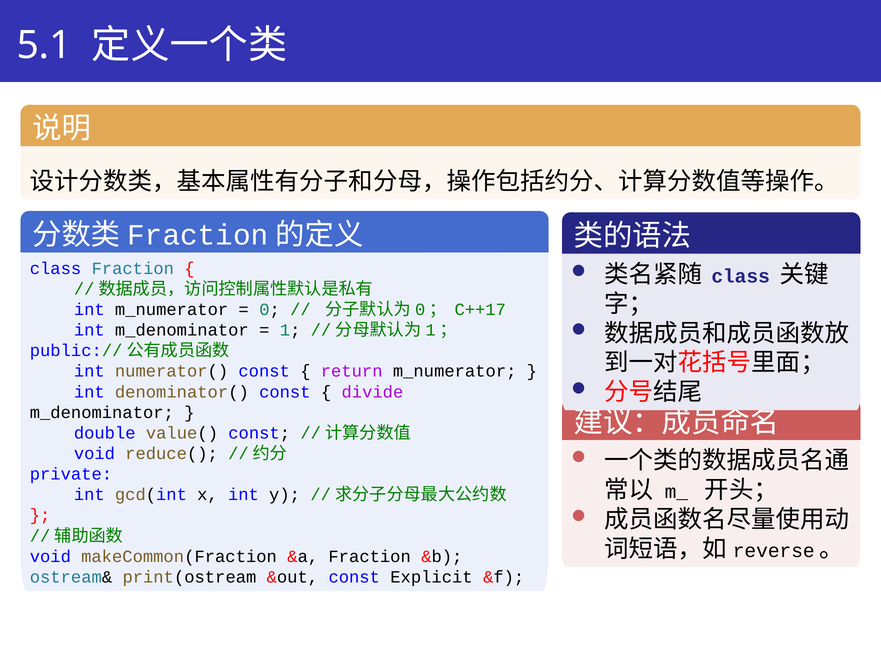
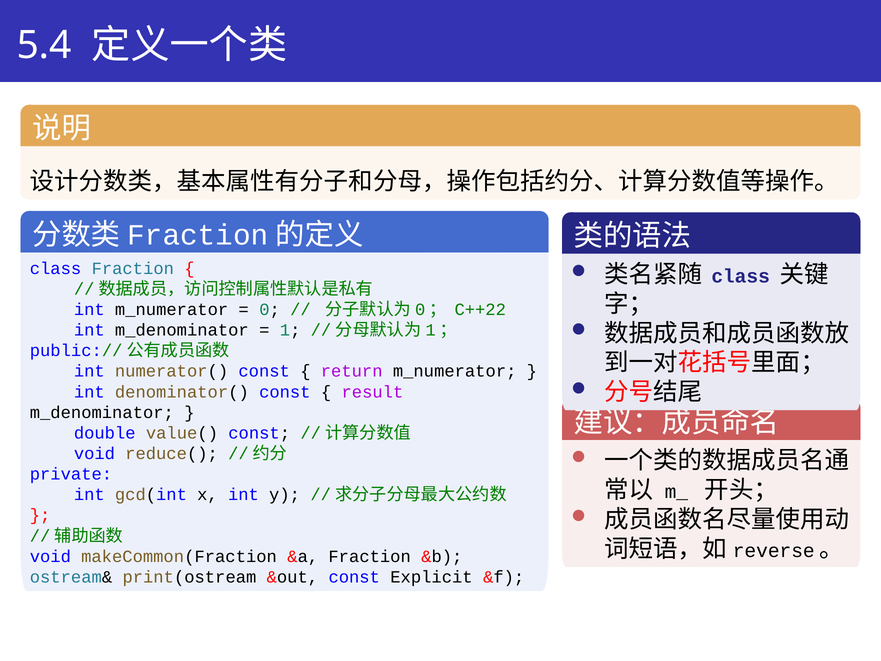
5.1: 5.1 -> 5.4 (44, 46)
C++17: C++17 -> C++22 (480, 309)
divide: divide -> result (372, 392)
